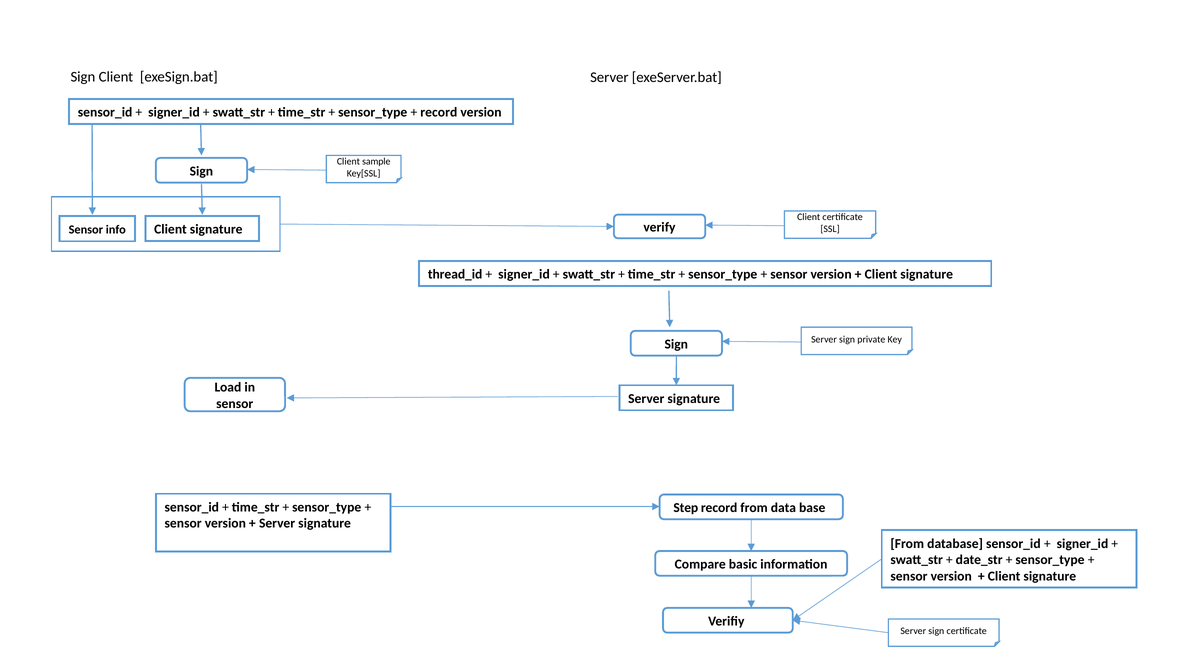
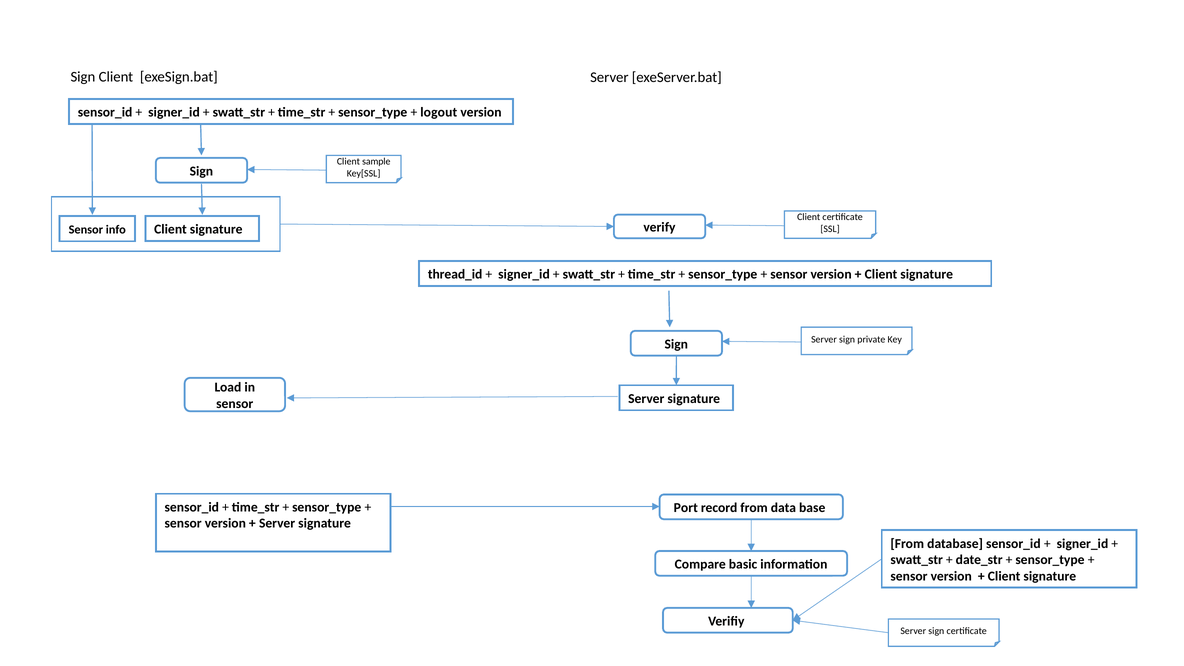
record: record -> logout (439, 112)
Step: Step -> Port (686, 508)
